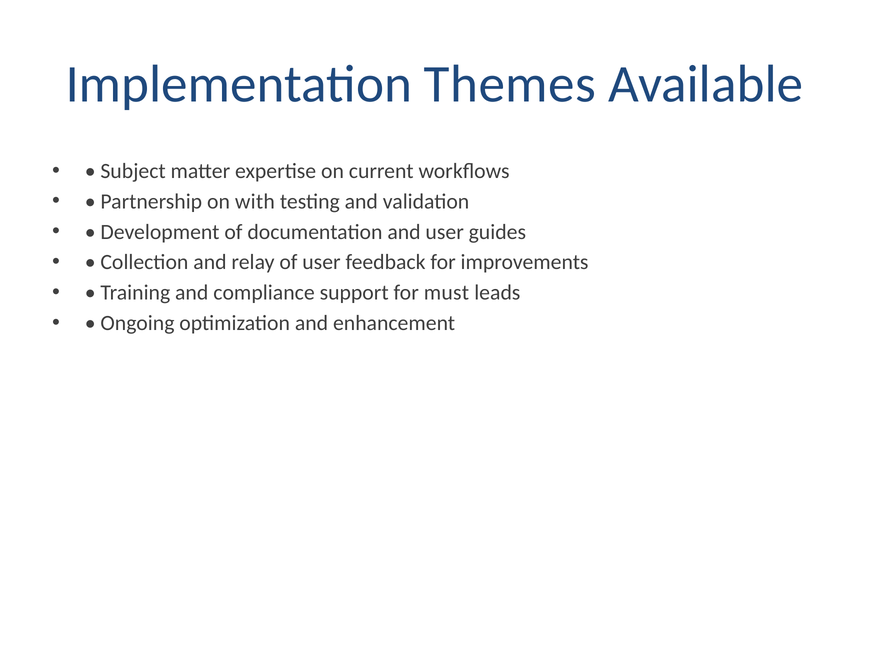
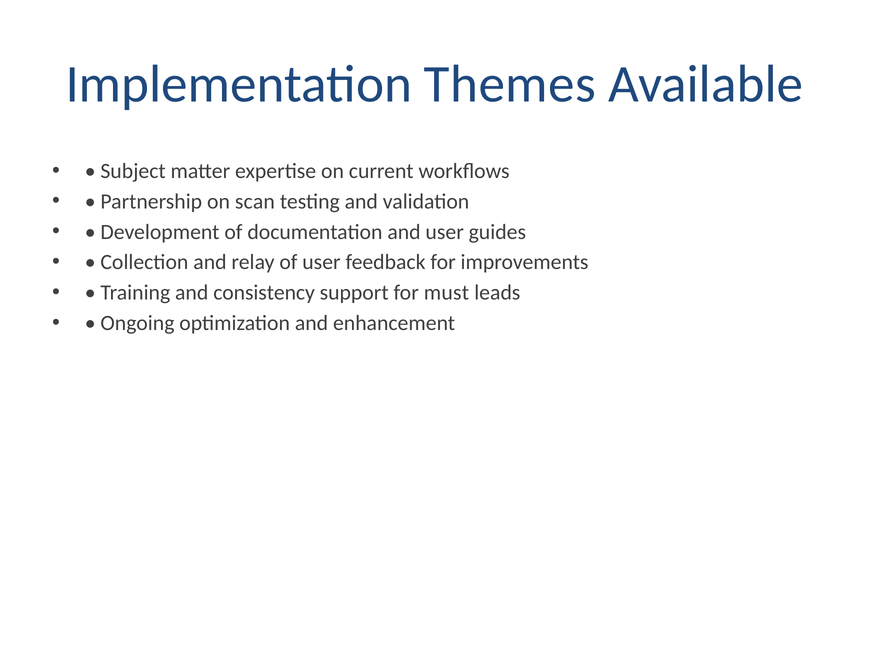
with: with -> scan (255, 202)
compliance: compliance -> consistency (264, 293)
